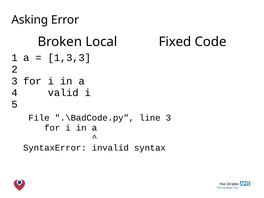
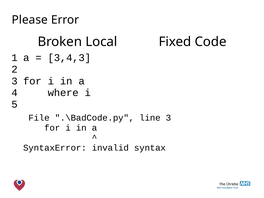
Asking: Asking -> Please (30, 20)
1,3,3: 1,3,3 -> 3,4,3 (69, 58)
valid: valid -> where (63, 93)
